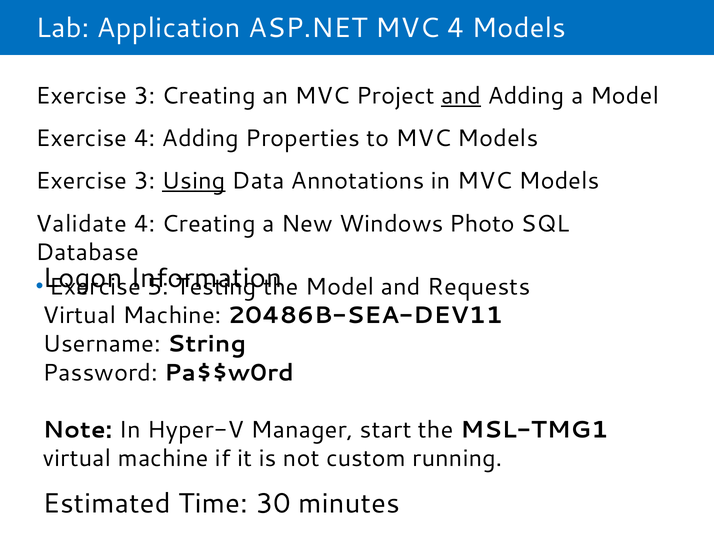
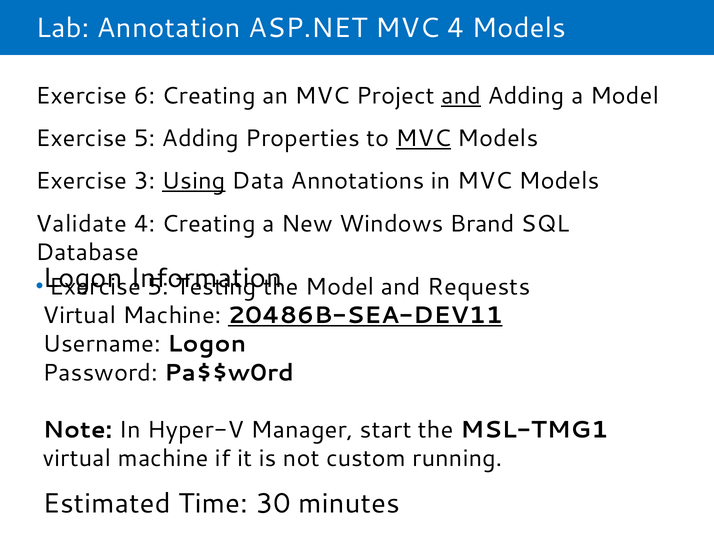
Application: Application -> Annotation (169, 28)
3: 3 -> 6 (145, 96)
4: 4 -> 5 (145, 138)
MVC underline: none -> present (423, 138)
Photo: Photo -> Brand (482, 224)
20486B-SEA-DEV11 underline: none -> present (365, 315)
Username String: String -> Logon (207, 344)
